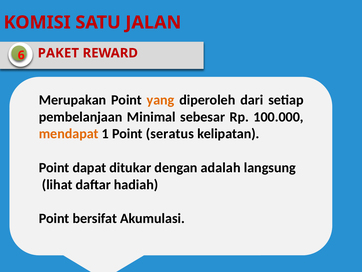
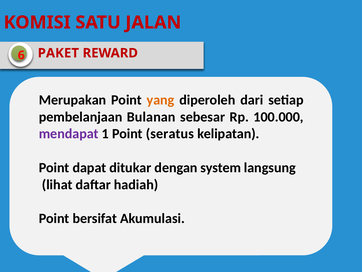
Minimal: Minimal -> Bulanan (151, 117)
mendapat colour: orange -> purple (69, 134)
adalah: adalah -> system (221, 167)
